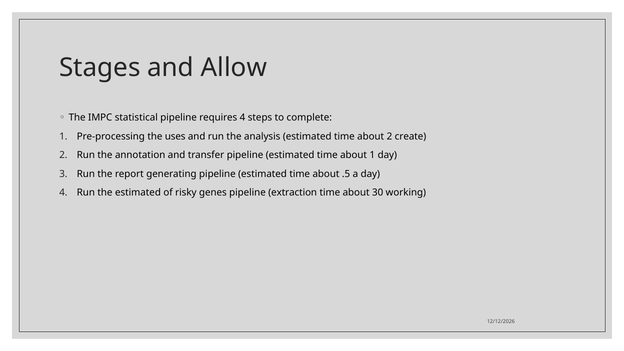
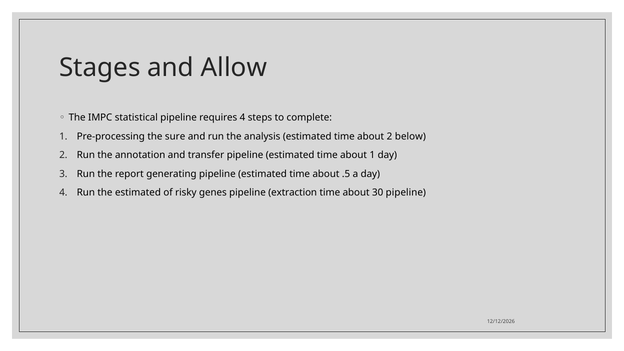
uses: uses -> sure (175, 136)
create: create -> below (410, 136)
30 working: working -> pipeline (406, 193)
